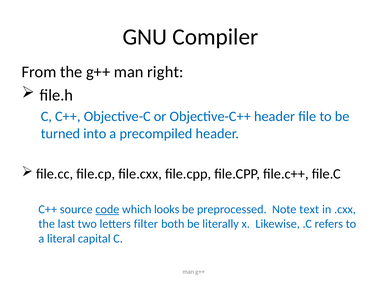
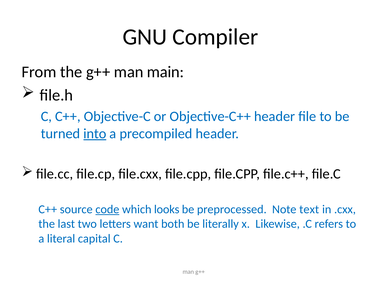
right: right -> main (165, 72)
into underline: none -> present (95, 133)
filter: filter -> want (146, 224)
